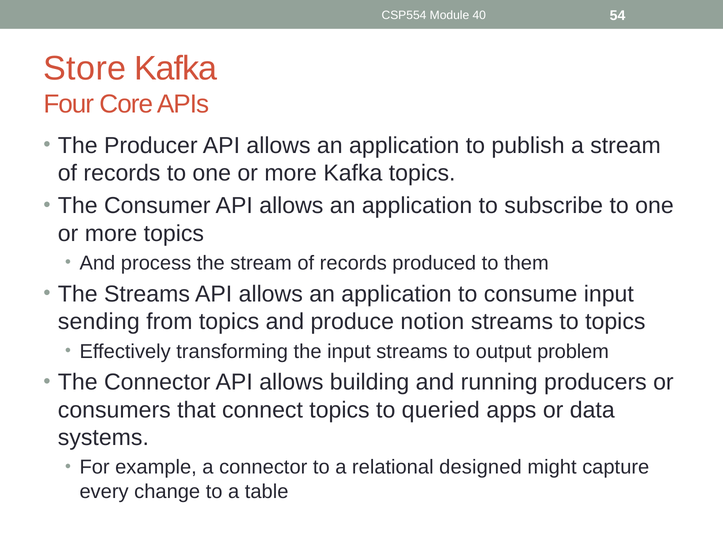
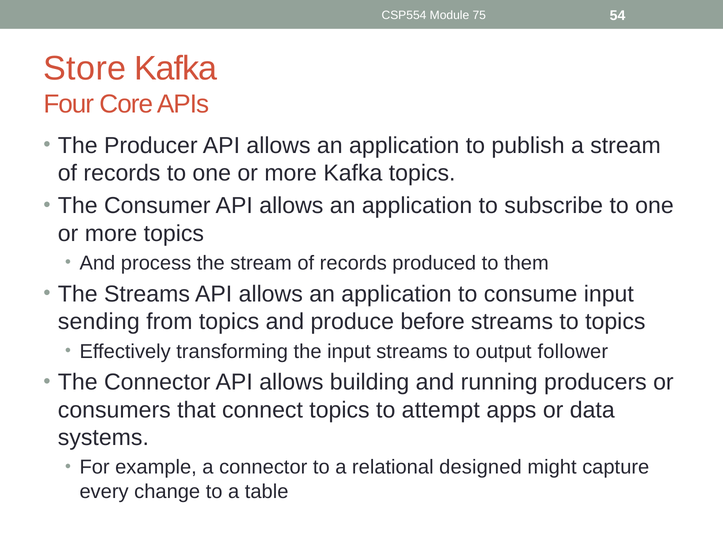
40: 40 -> 75 (479, 15)
notion: notion -> before (433, 322)
problem: problem -> follower (573, 352)
queried: queried -> attempt (441, 410)
